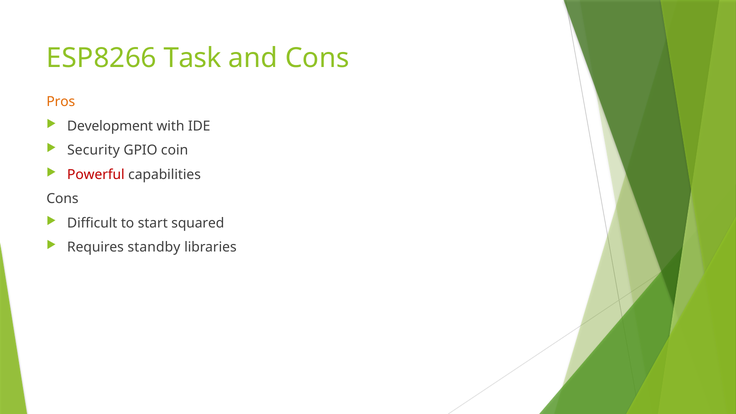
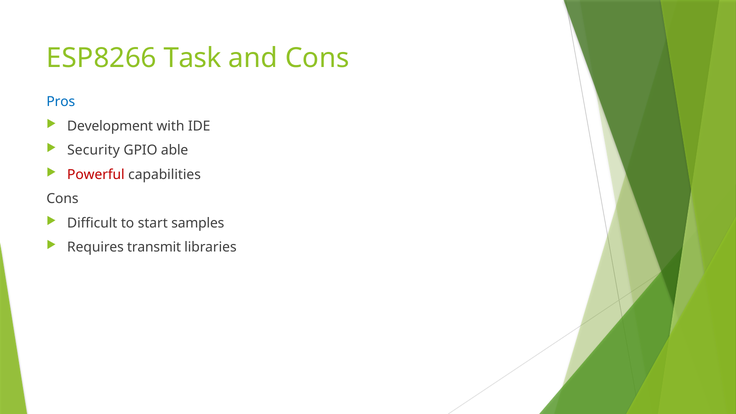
Pros colour: orange -> blue (61, 102)
coin: coin -> able (175, 150)
squared: squared -> samples (198, 223)
standby: standby -> transmit (154, 247)
